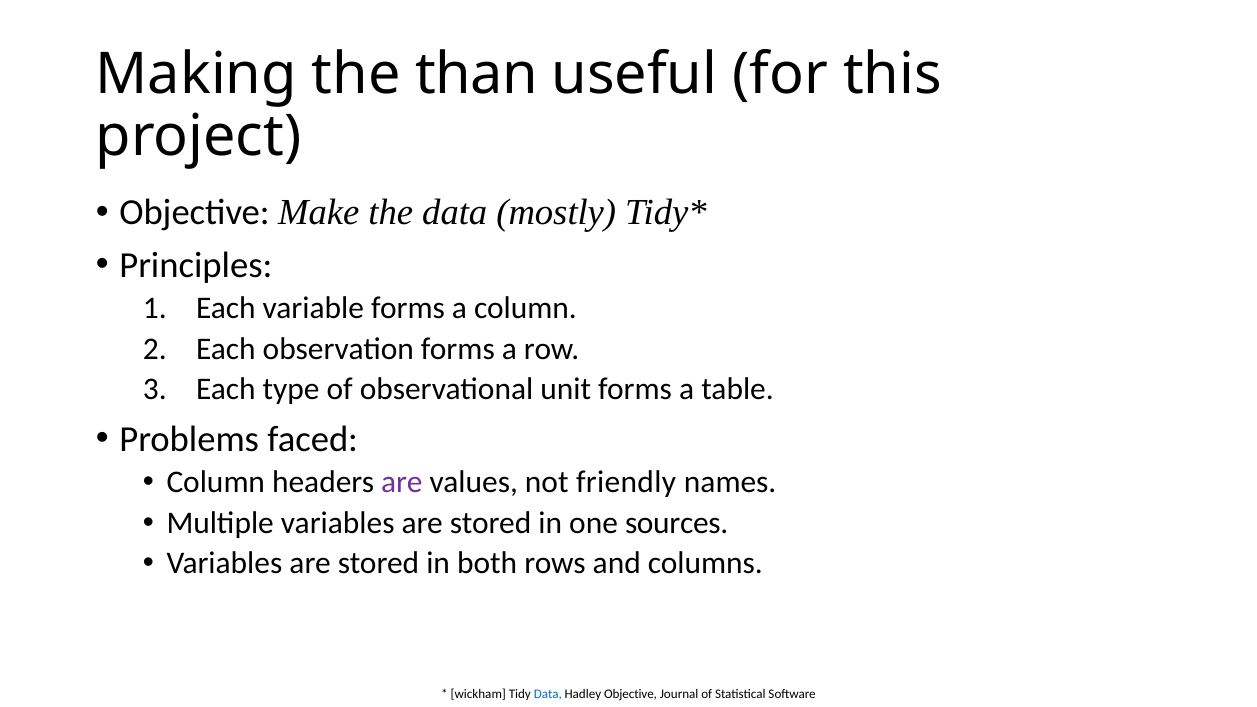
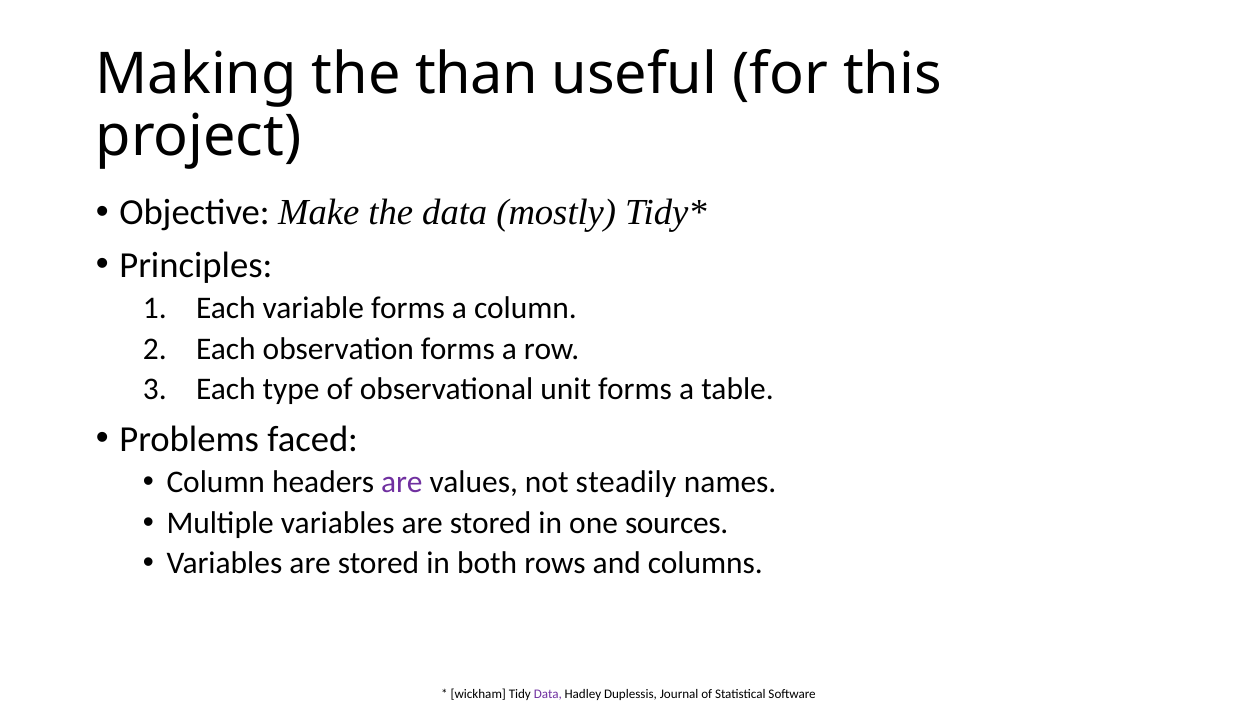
friendly: friendly -> steadily (626, 483)
Data colour: blue -> purple (548, 694)
Hadley Objective: Objective -> Duplessis (630, 694)
